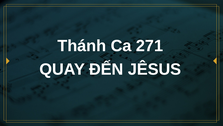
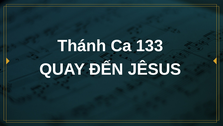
271: 271 -> 133 (150, 46)
